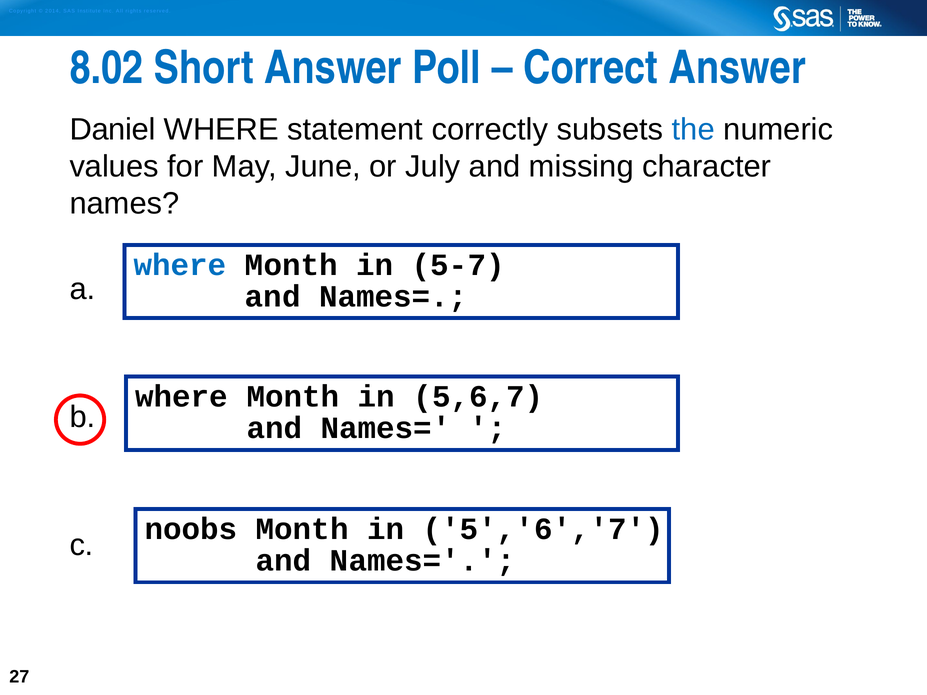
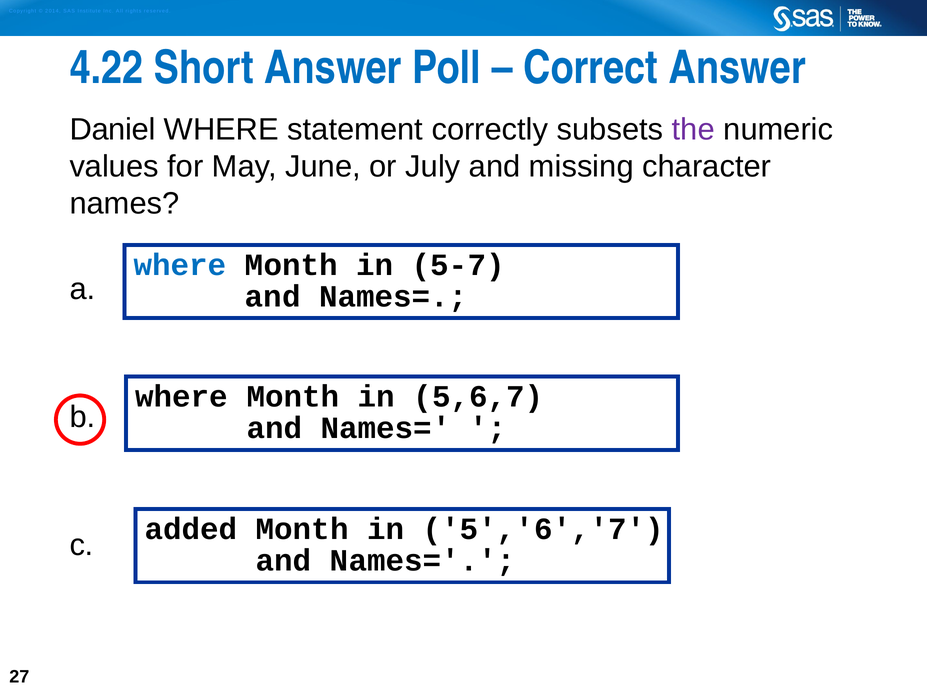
8.02: 8.02 -> 4.22 (106, 68)
the colour: blue -> purple (693, 130)
noobs: noobs -> added (191, 529)
